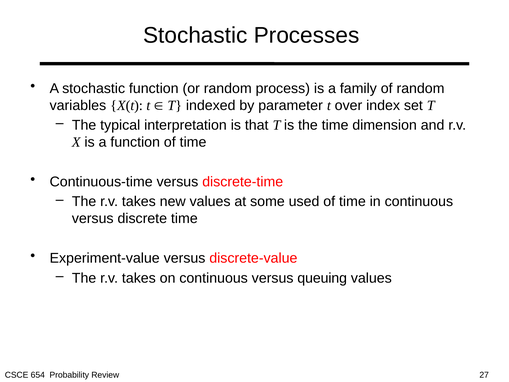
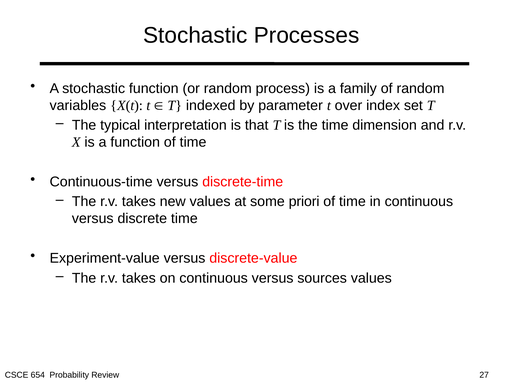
used: used -> priori (304, 202)
queuing: queuing -> sources (322, 278)
